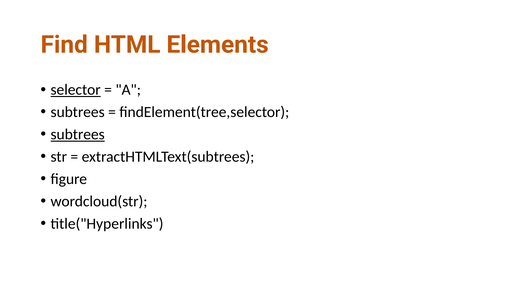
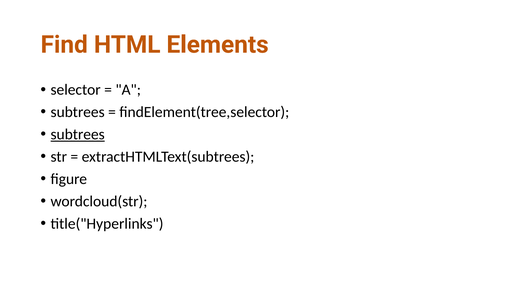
selector underline: present -> none (76, 90)
